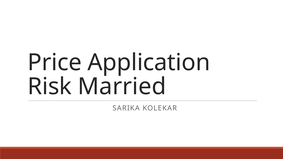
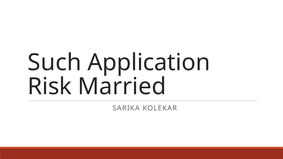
Price: Price -> Such (55, 63)
